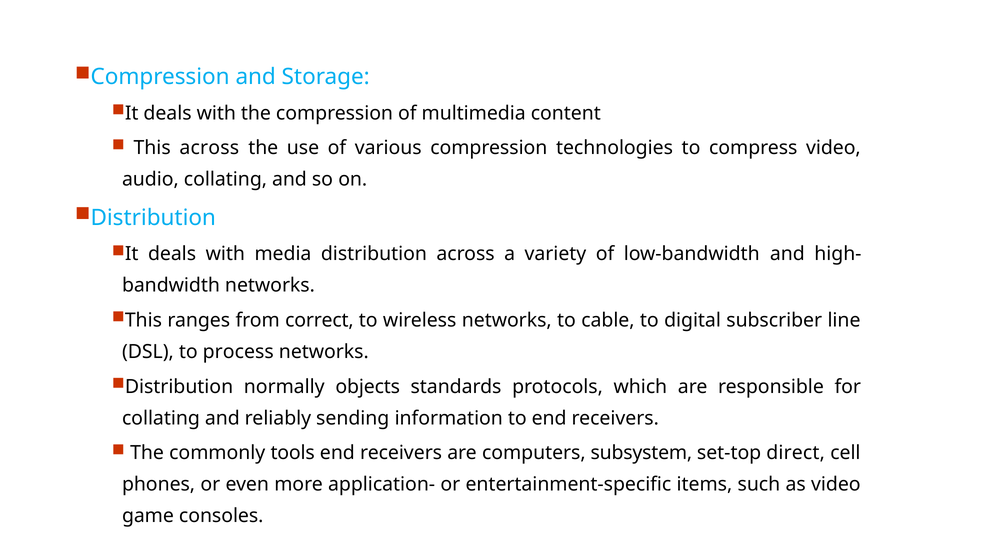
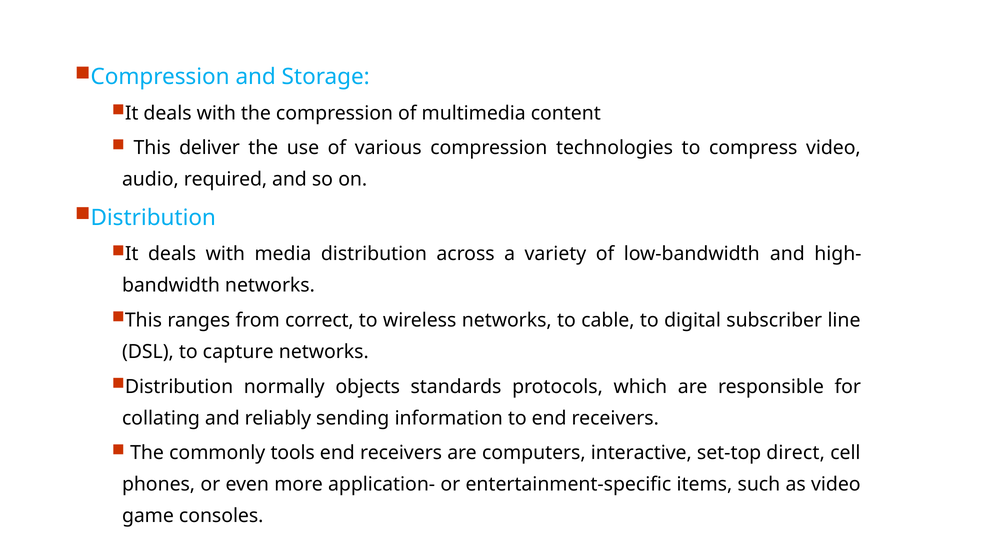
This across: across -> deliver (209, 148)
audio collating: collating -> required (225, 179)
process: process -> capture (238, 352)
subsystem: subsystem -> interactive (641, 452)
